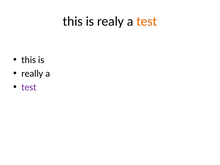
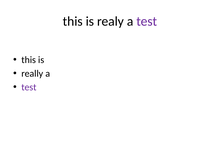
test colour: orange -> purple (147, 21)
